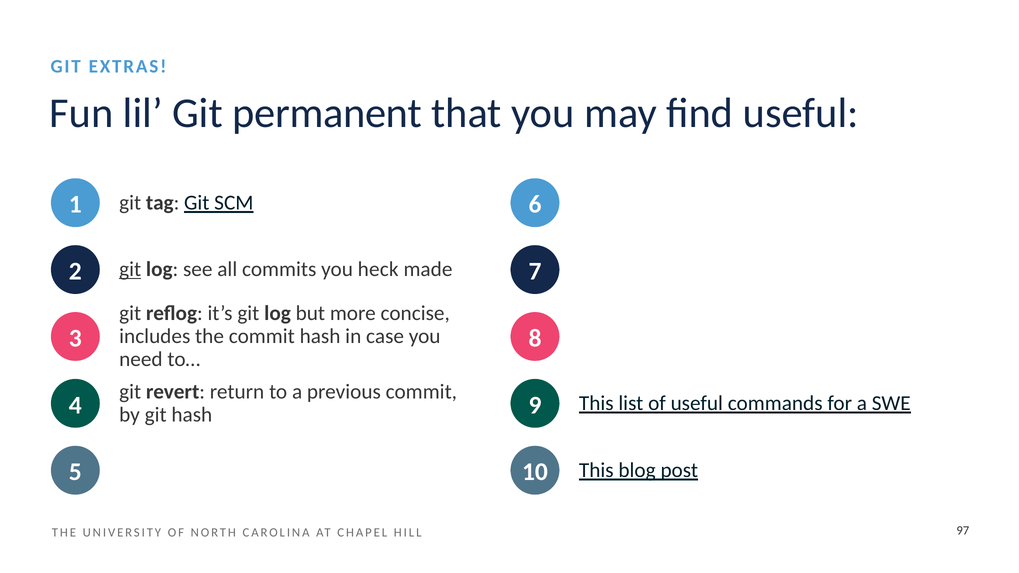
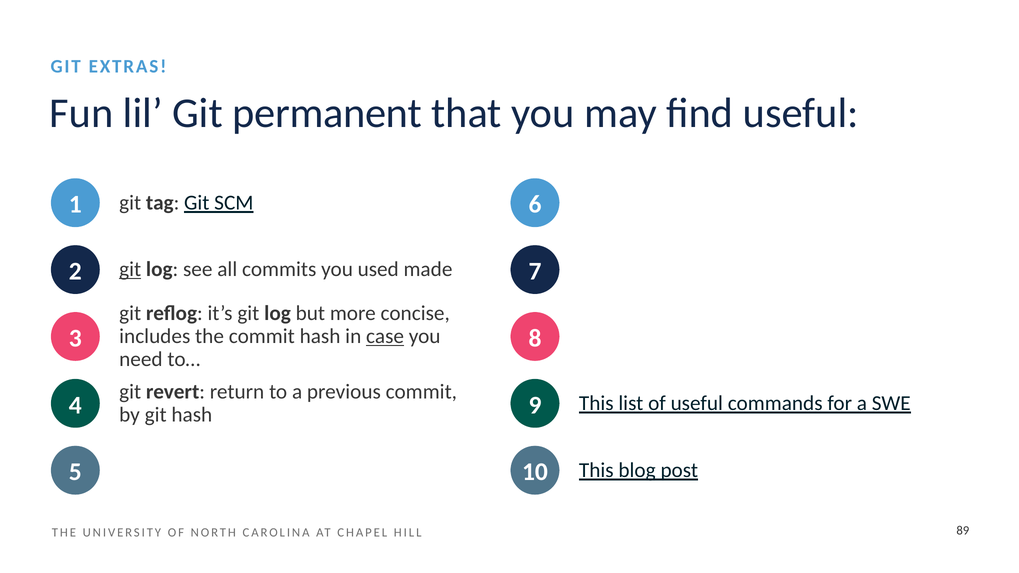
heck: heck -> used (378, 270)
case underline: none -> present (385, 336)
97: 97 -> 89 (963, 531)
